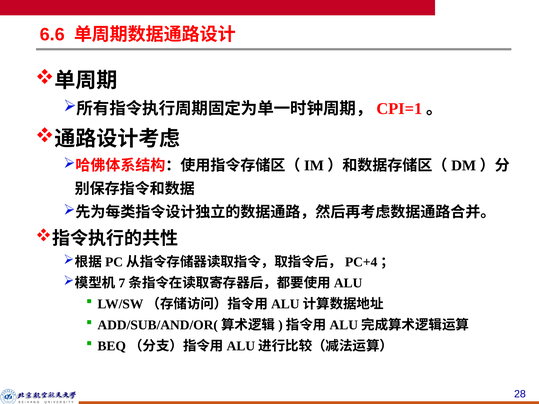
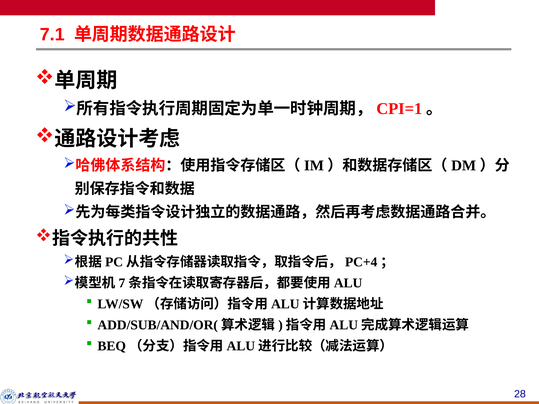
6.6: 6.6 -> 7.1 (52, 34)
